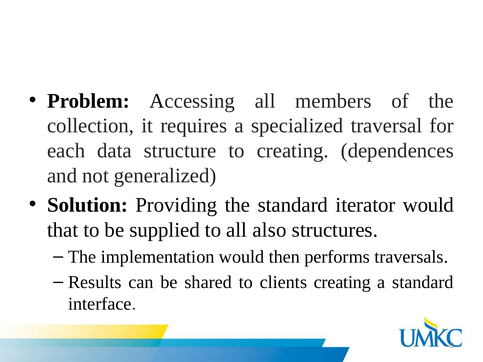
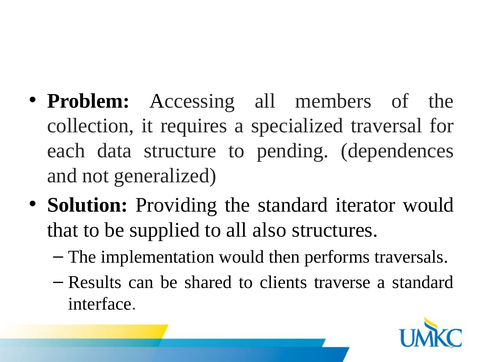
to creating: creating -> pending (293, 151)
clients creating: creating -> traverse (342, 282)
